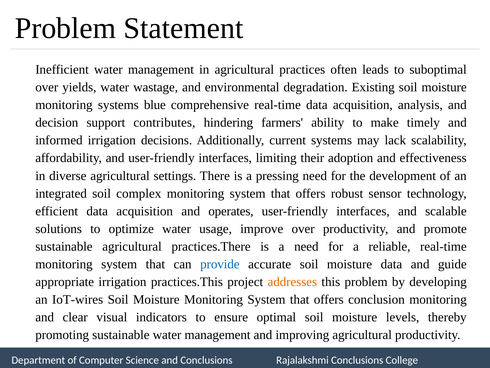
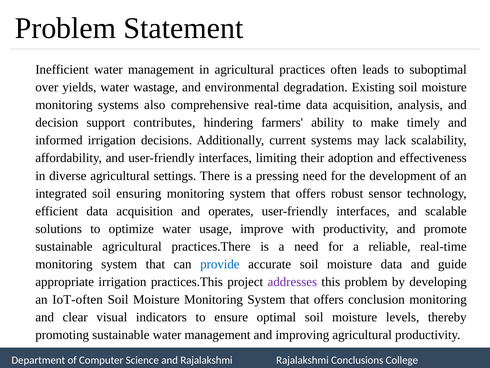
blue: blue -> also (155, 105)
complex: complex -> ensuring (139, 193)
improve over: over -> with (303, 229)
addresses colour: orange -> purple (292, 282)
IoT-wires: IoT-wires -> IoT-often (78, 299)
and Conclusions: Conclusions -> Rajalakshmi (206, 360)
